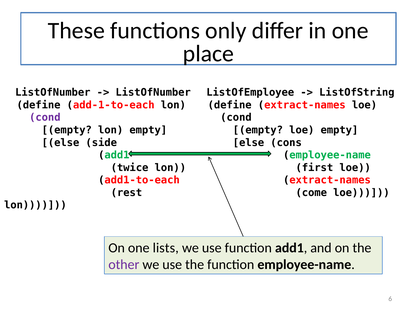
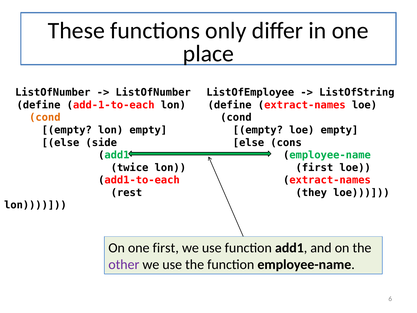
cond colour: purple -> orange (45, 117)
come: come -> they (311, 193)
one lists: lists -> first (166, 248)
